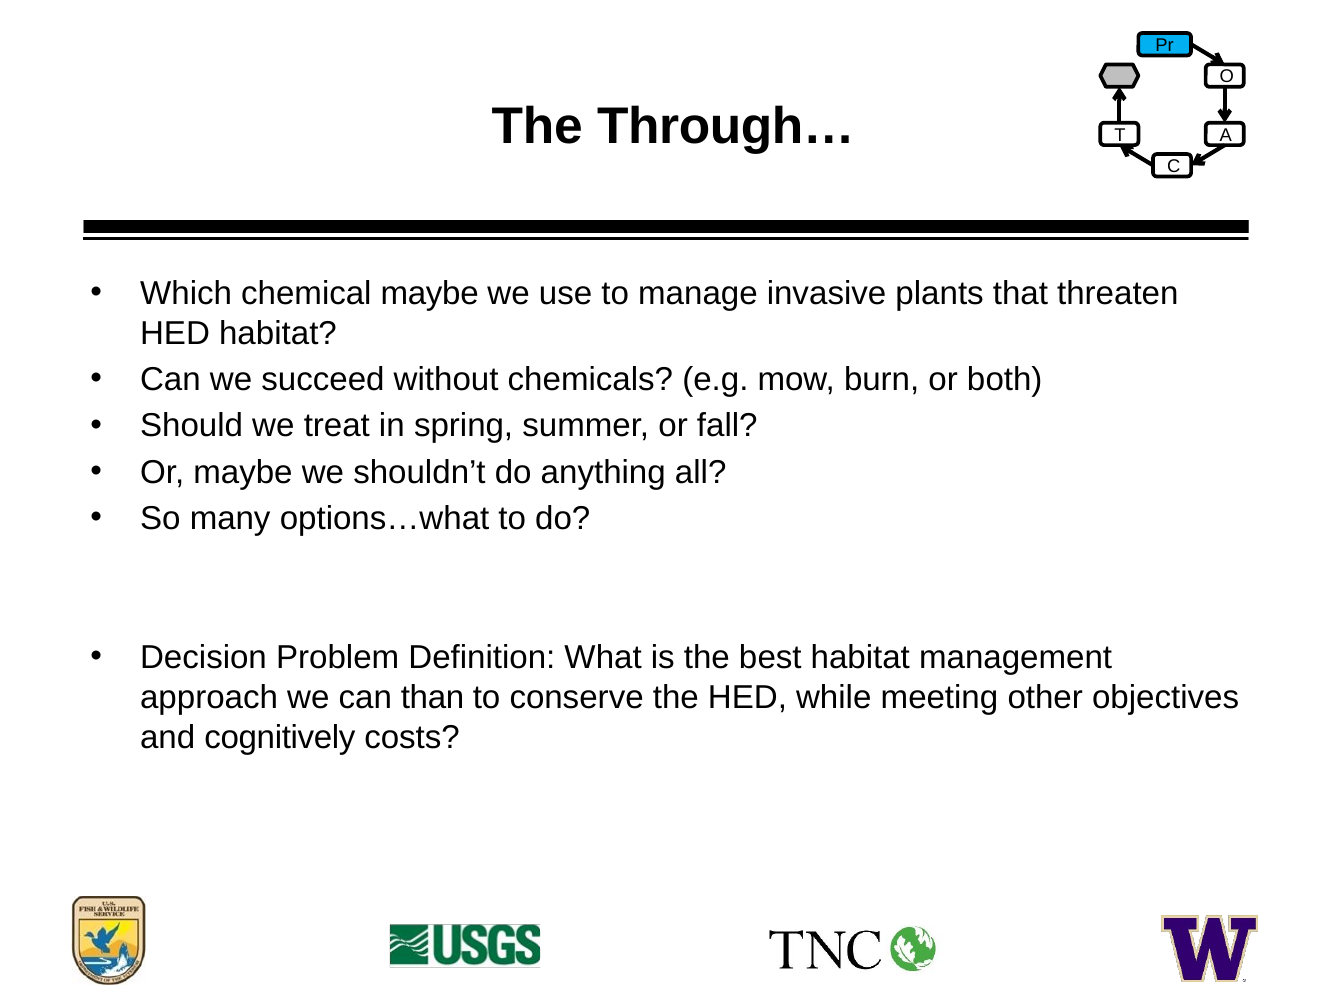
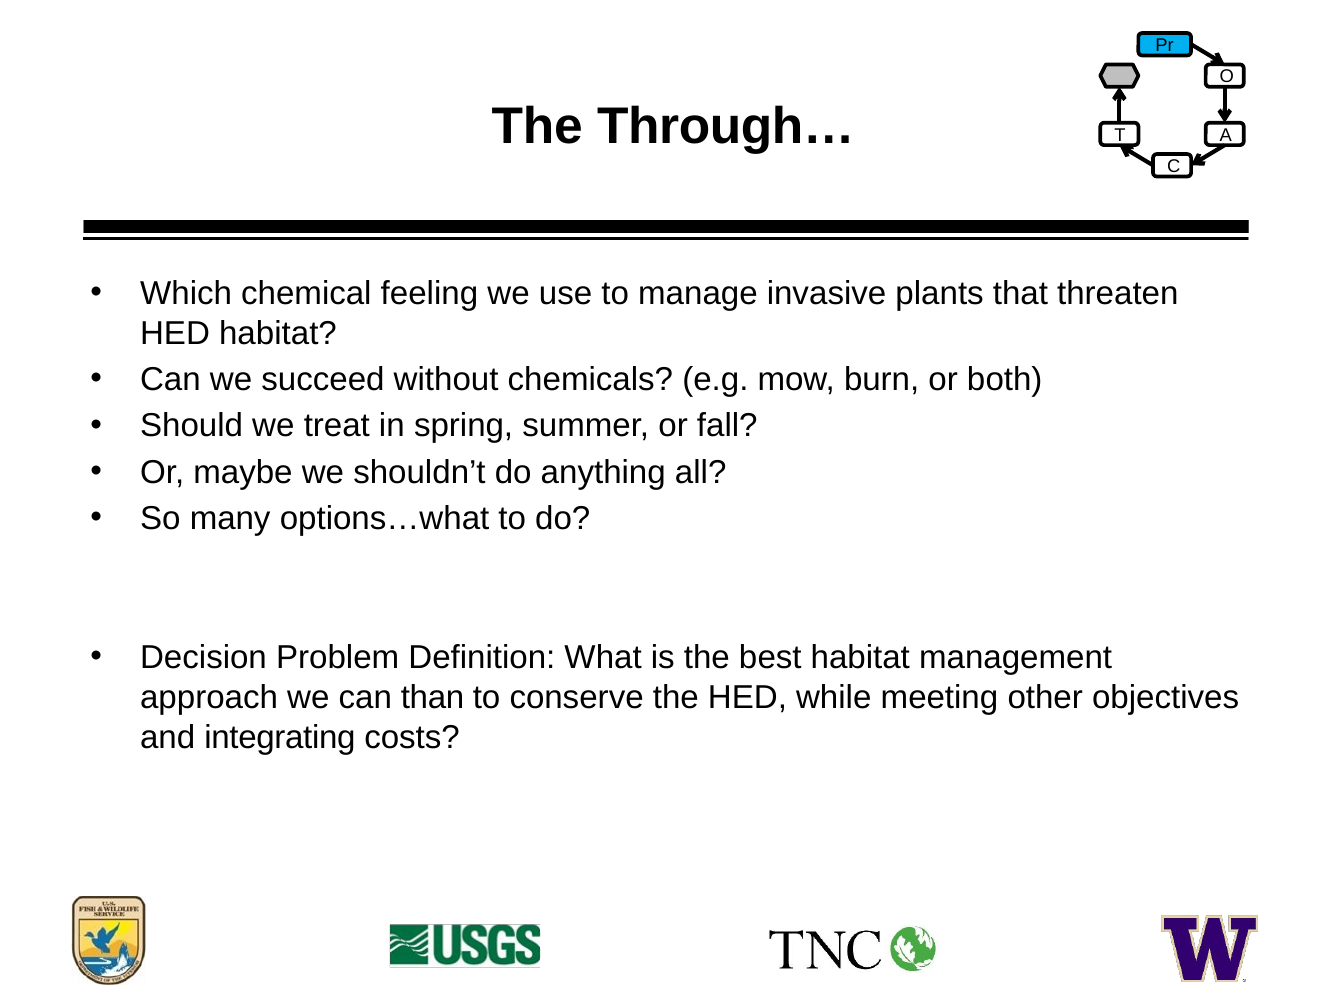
chemical maybe: maybe -> feeling (430, 294)
cognitively: cognitively -> integrating (280, 737)
